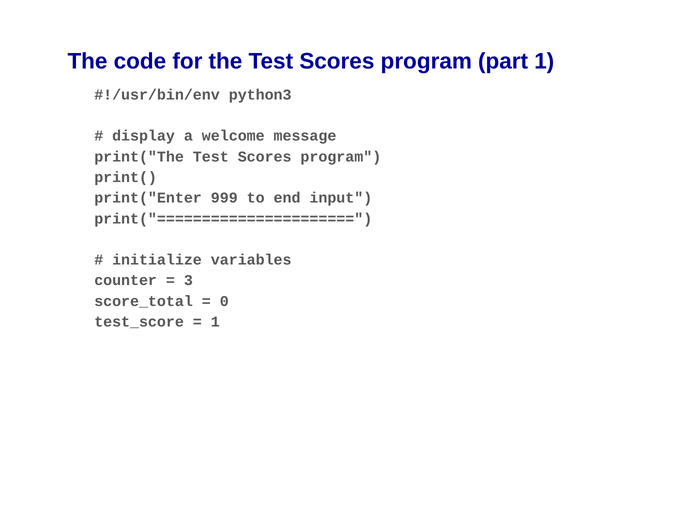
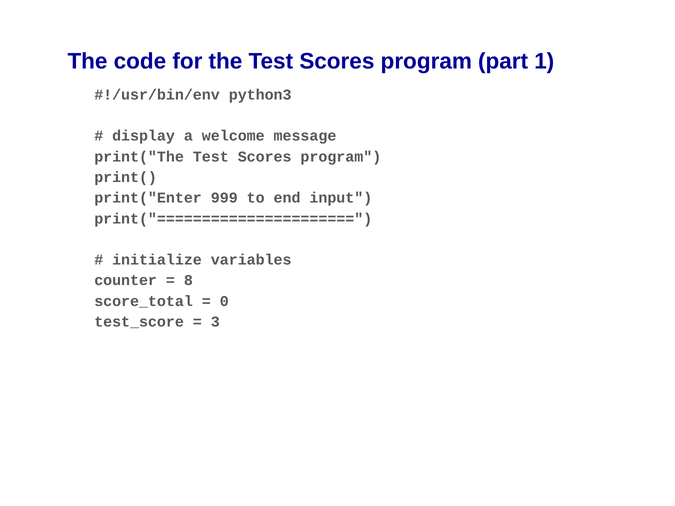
3: 3 -> 8 (188, 281)
1: 1 -> 3 (215, 322)
